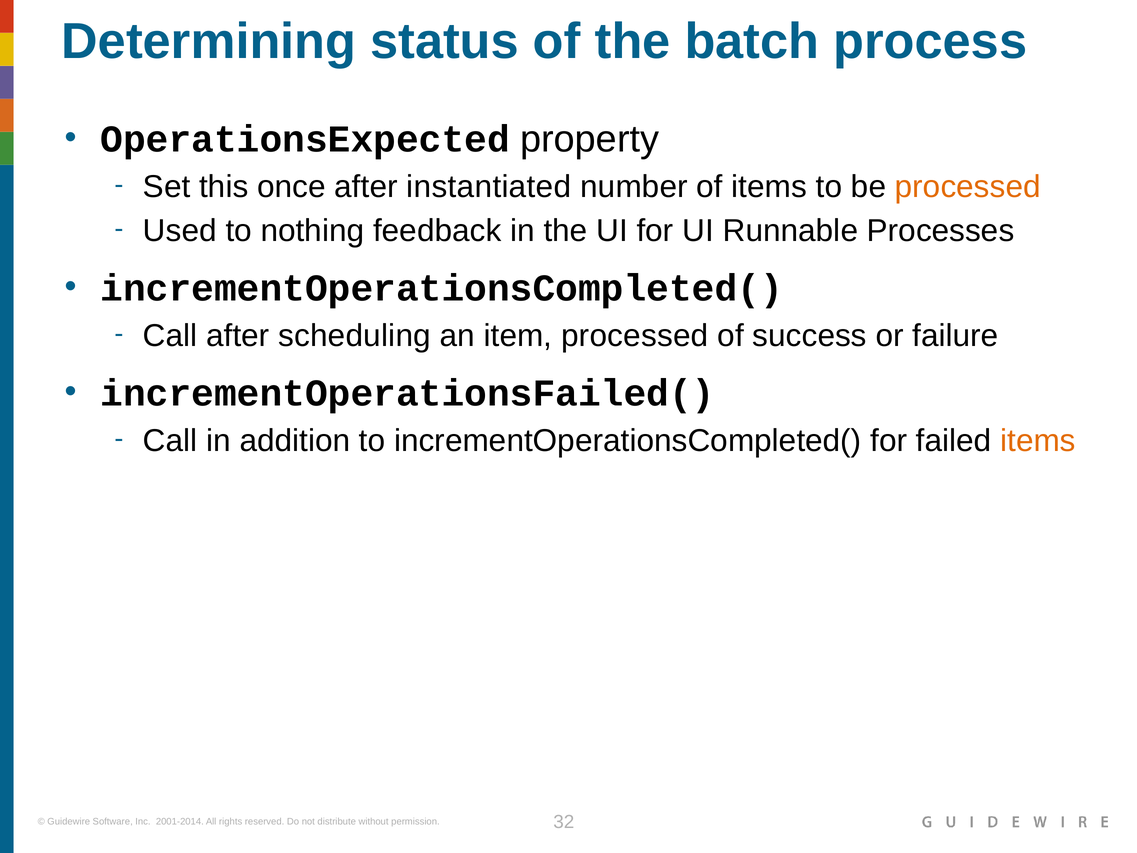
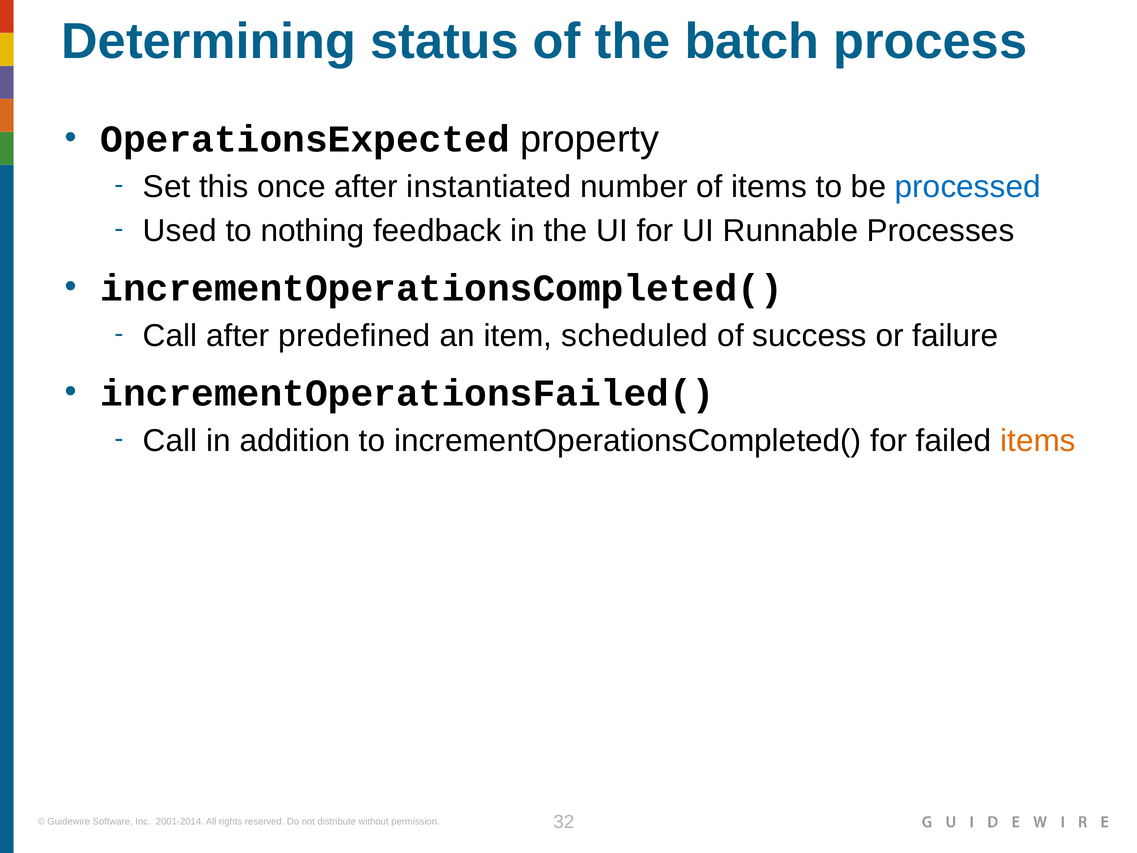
processed colour: orange -> blue (968, 187)
scheduling: scheduling -> predefined (354, 336)
item processed: processed -> scheduled (635, 336)
